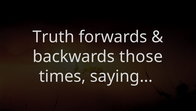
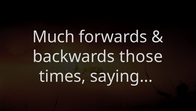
Truth: Truth -> Much (54, 37)
